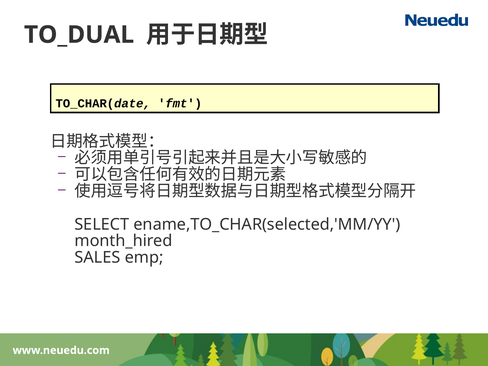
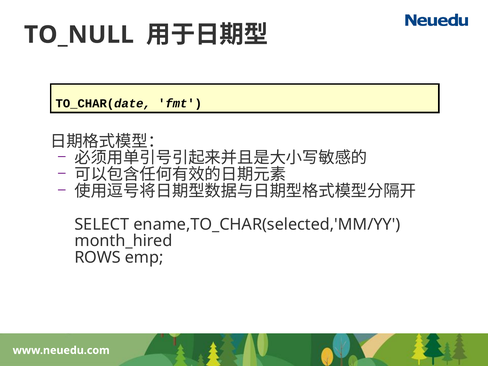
TO_DUAL: TO_DUAL -> TO_NULL (79, 35)
SALES: SALES -> ROWS (98, 258)
